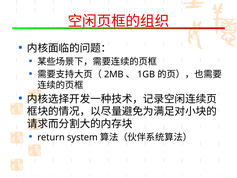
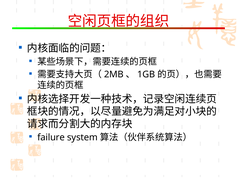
return: return -> failure (51, 137)
